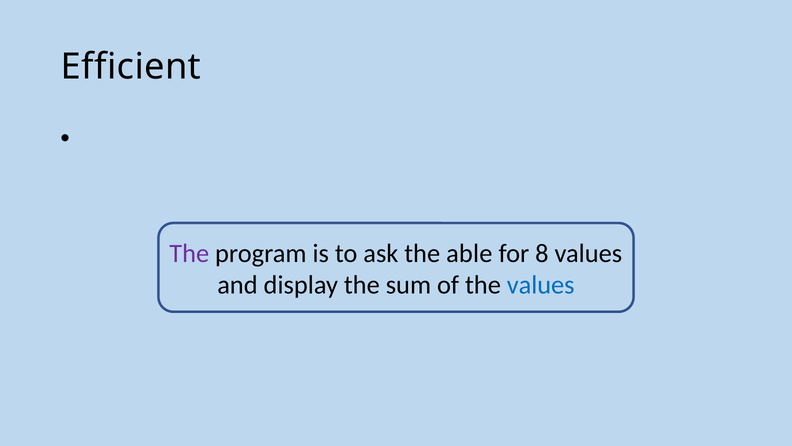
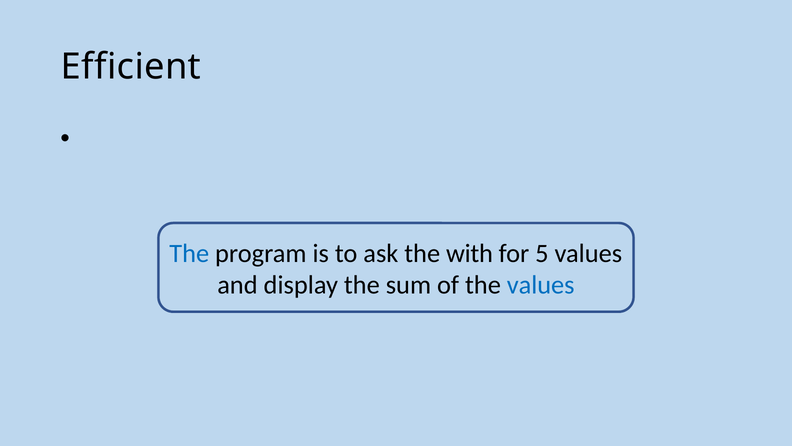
The colour: purple -> blue (189, 253)
able: able -> with (470, 253)
8: 8 -> 5 (542, 253)
